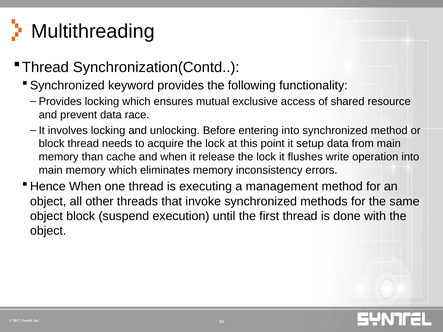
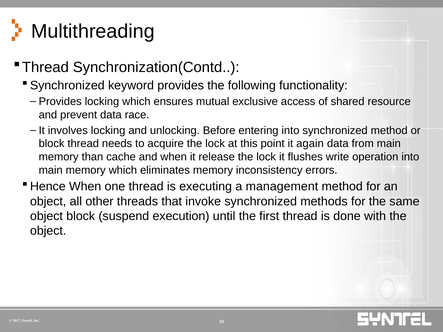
setup: setup -> again (310, 144)
